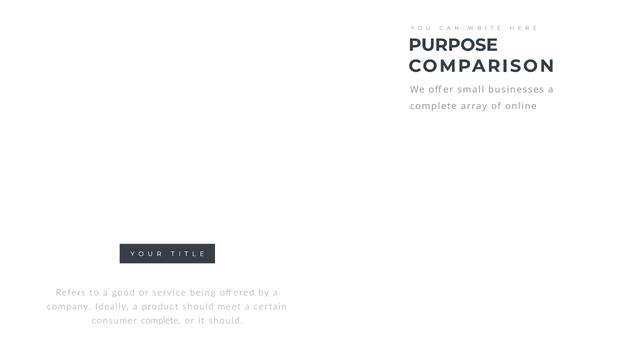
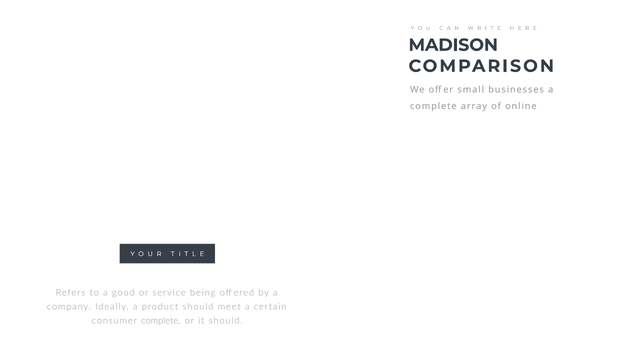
PURPOSE: PURPOSE -> MADISON (453, 45)
